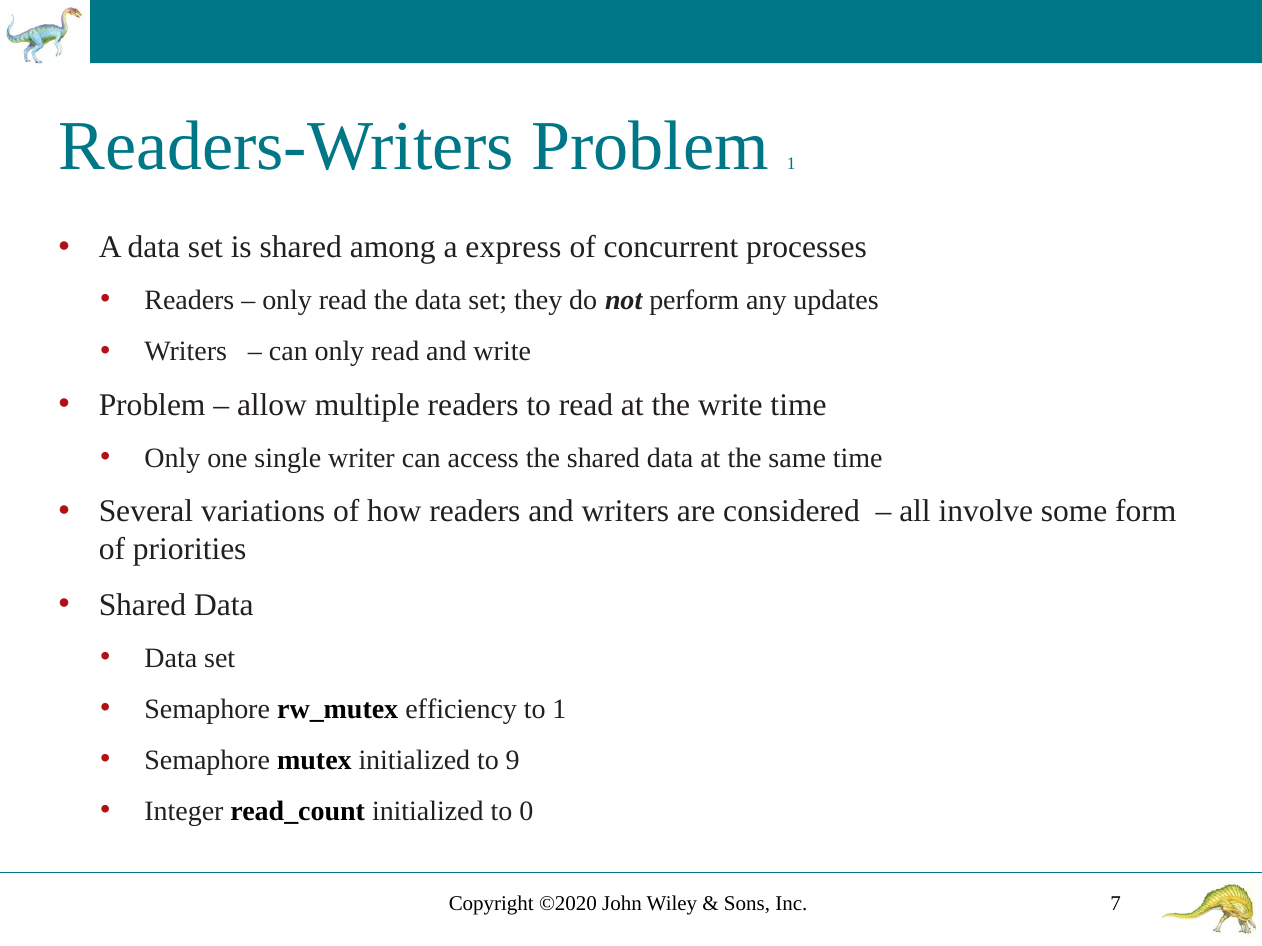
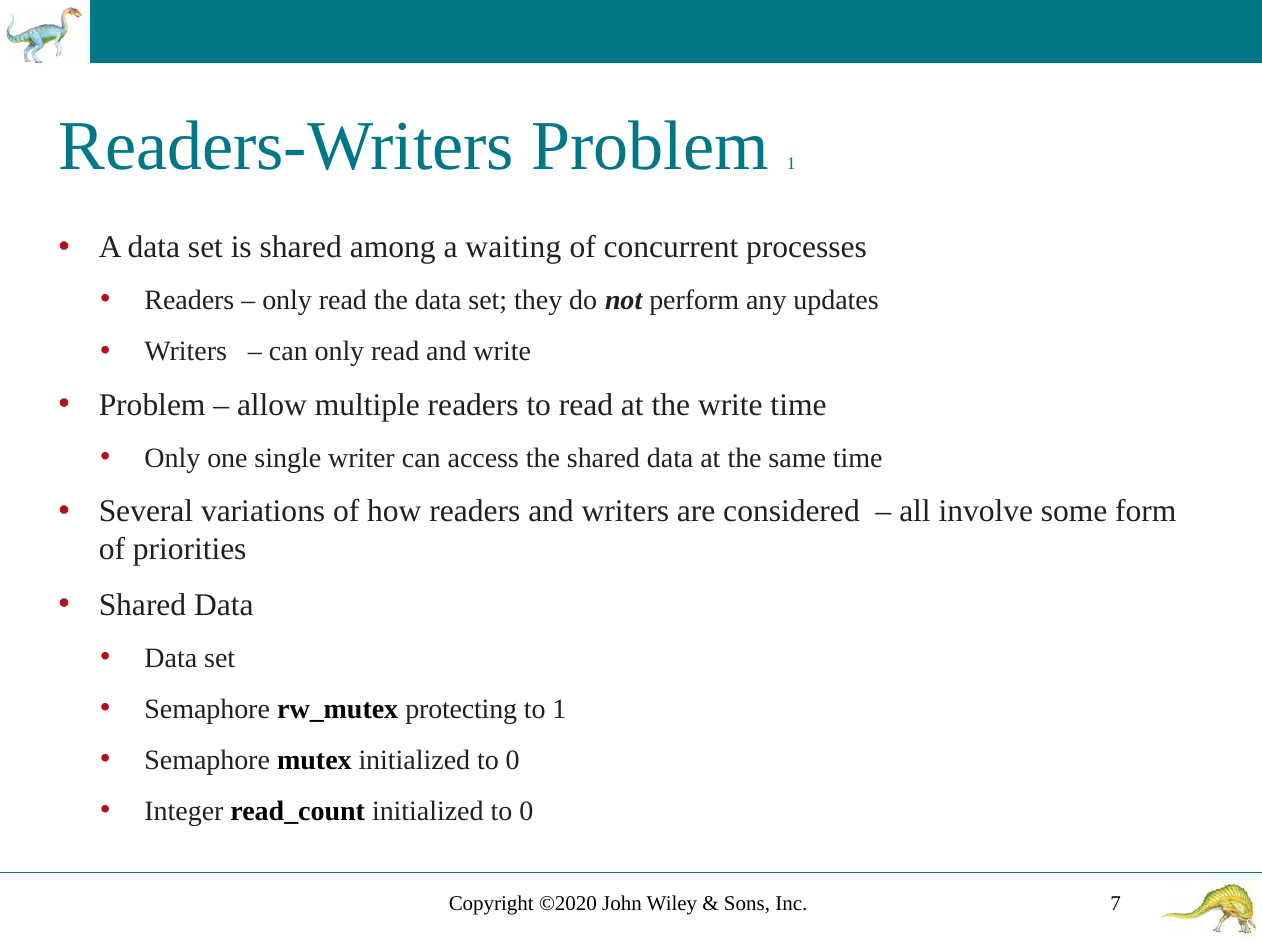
express: express -> waiting (513, 248)
efficiency: efficiency -> protecting (461, 709)
mutex initialized to 9: 9 -> 0 (513, 760)
